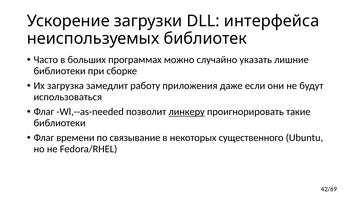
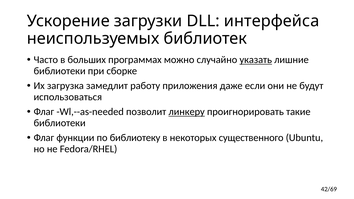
указать underline: none -> present (256, 60)
времени: времени -> функции (75, 138)
связывание: связывание -> библиотеку (135, 138)
